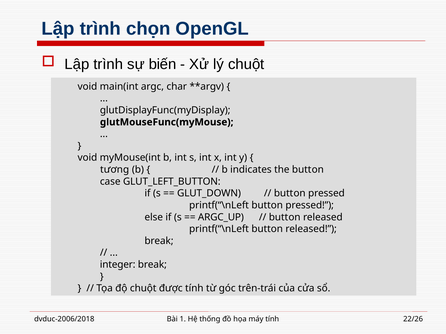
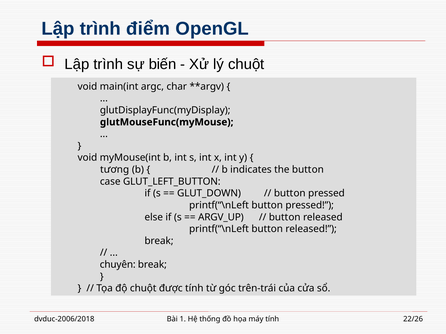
chọn: chọn -> điểm (148, 29)
ARGC_UP: ARGC_UP -> ARGV_UP (221, 217)
integer: integer -> chuyên (118, 265)
